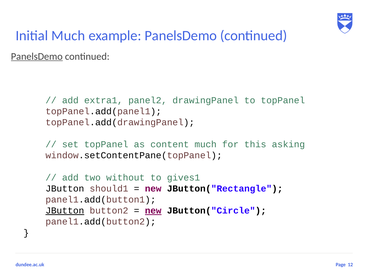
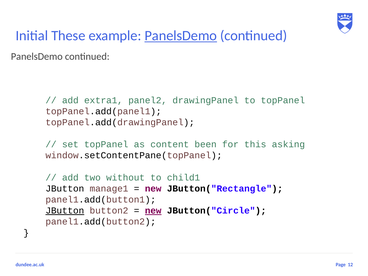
Initial Much: Much -> These (68, 36)
PanelsDemo underline: none -> present (181, 36)
PanelsDemo underline: present -> none (37, 56)
content much: much -> been (206, 144)
gives1: gives1 -> child1 (184, 178)
should1: should1 -> manage1 (109, 189)
